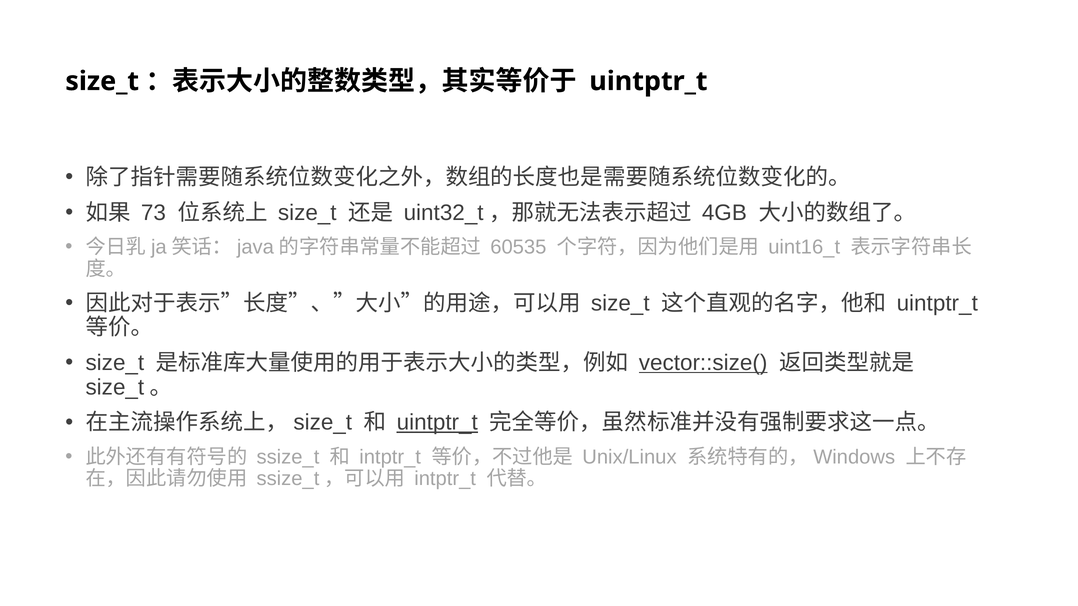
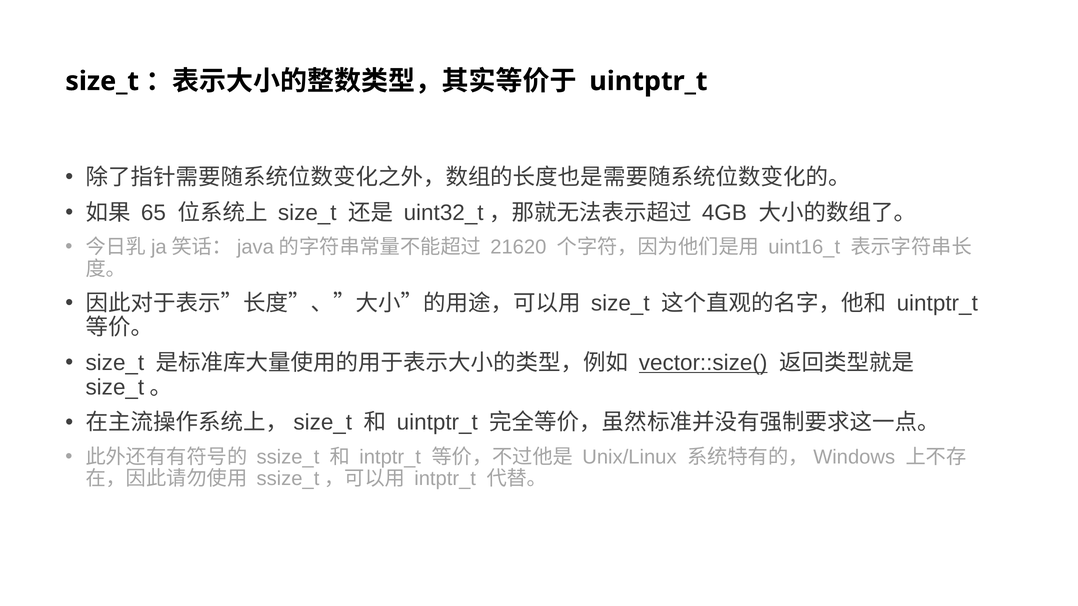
73: 73 -> 65 (153, 213)
60535: 60535 -> 21620 (518, 247)
uintptr_t underline: present -> none (437, 423)
